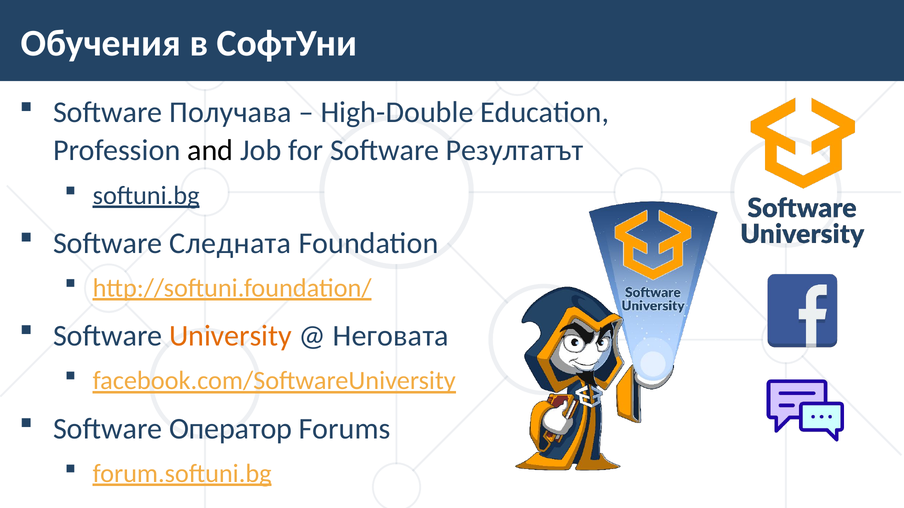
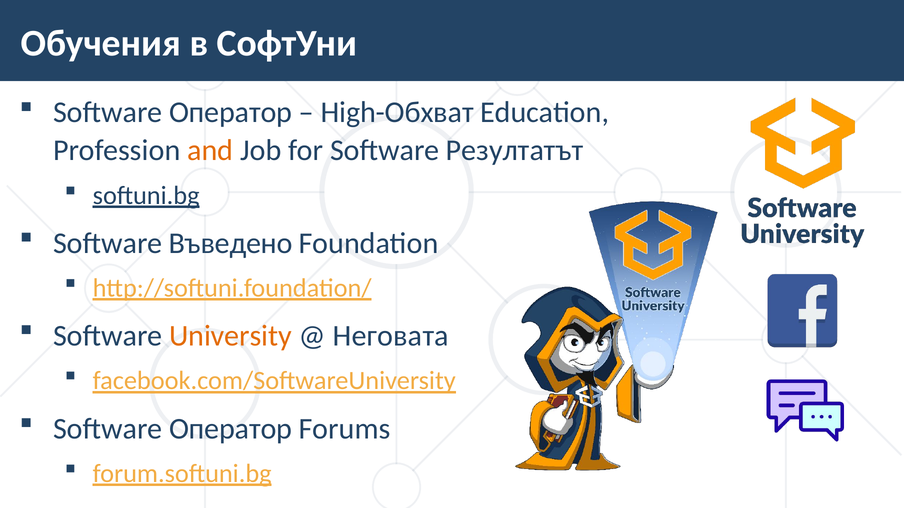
Получава: Получава -> Оператор (231, 113)
High-Double: High-Double -> High-Обхват (397, 113)
and colour: black -> orange (210, 151)
Следната: Следната -> Въведено (231, 243)
